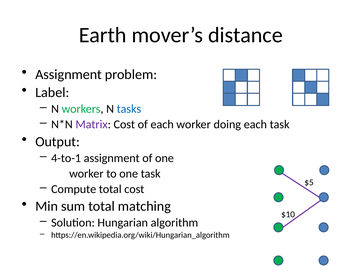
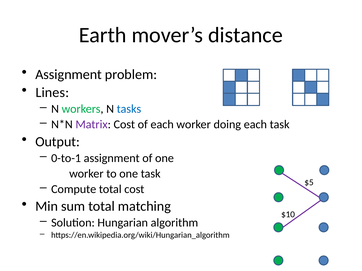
Label: Label -> Lines (52, 93)
4-to-1: 4-to-1 -> 0-to-1 (66, 158)
